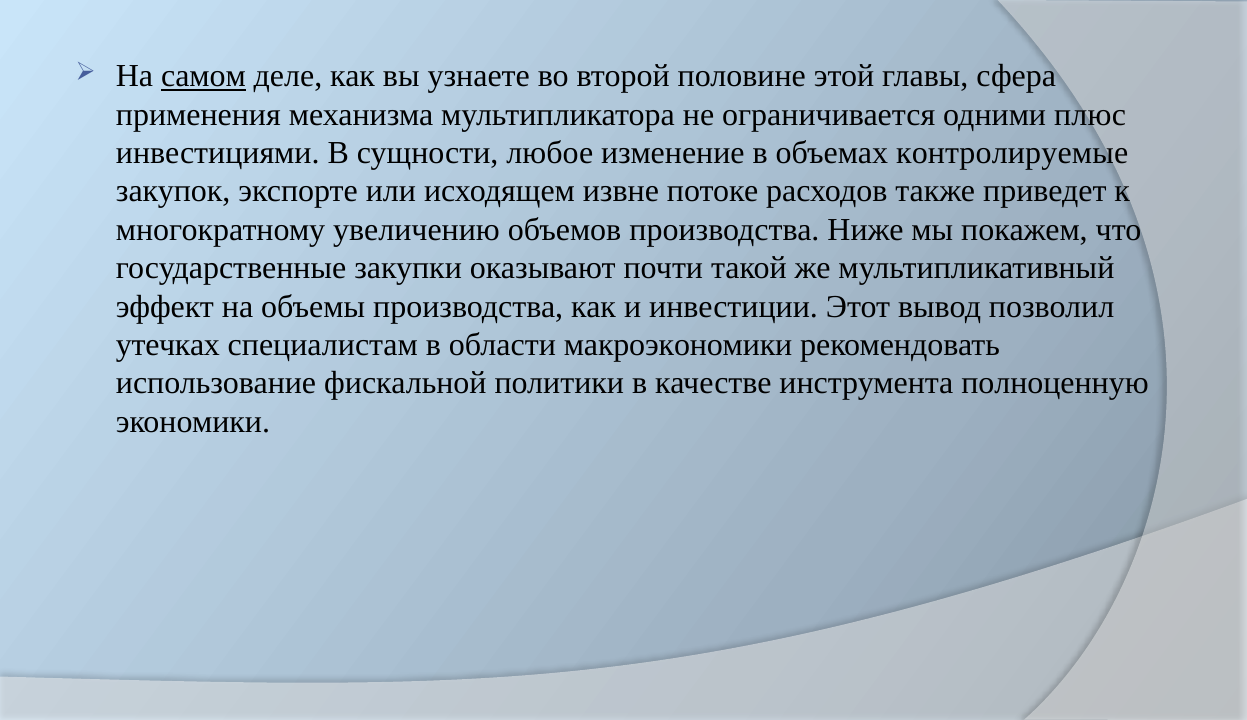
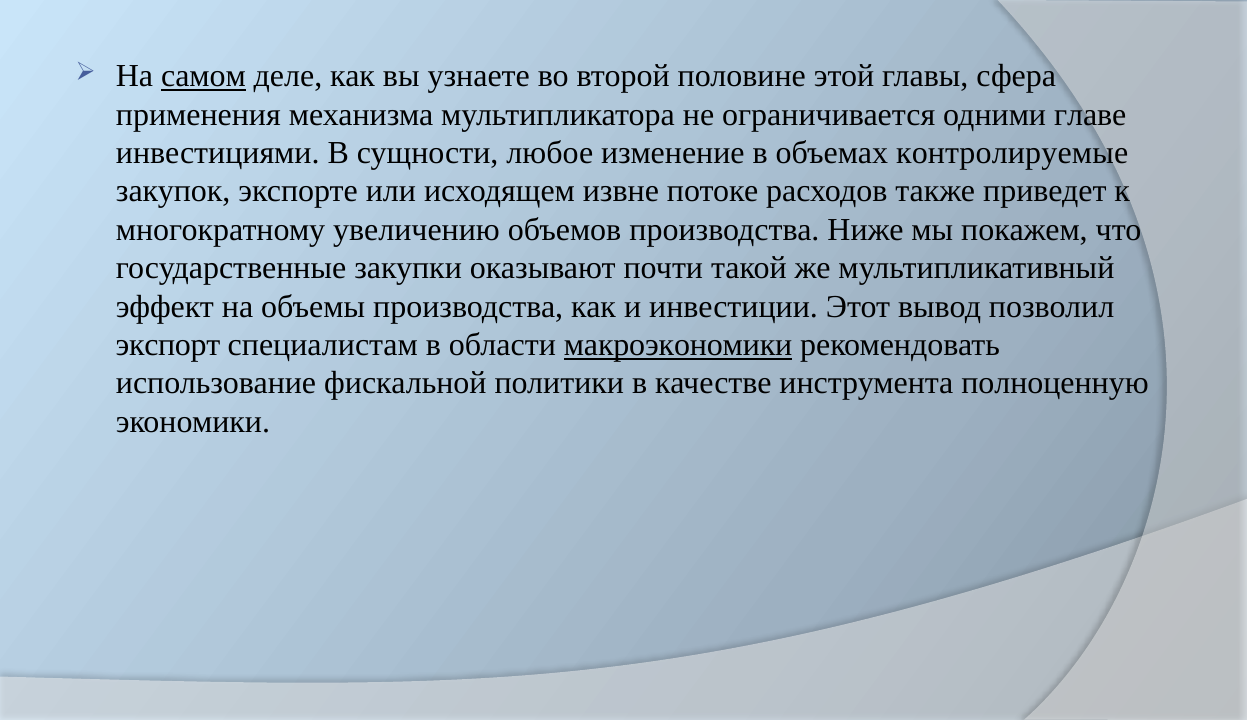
плюс: плюс -> главе (1090, 115)
утечках: утечках -> экспорт (168, 345)
макроэкономики underline: none -> present (678, 345)
